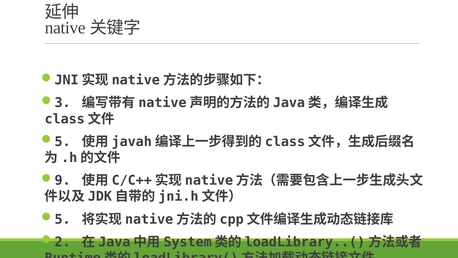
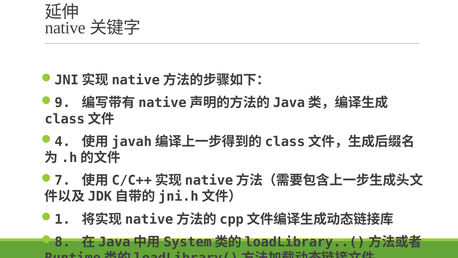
3: 3 -> 9 (63, 103)
5: 5 -> 4 (63, 141)
9: 9 -> 7 (63, 180)
5: 5 -> 1 (63, 219)
2: 2 -> 8 (63, 242)
